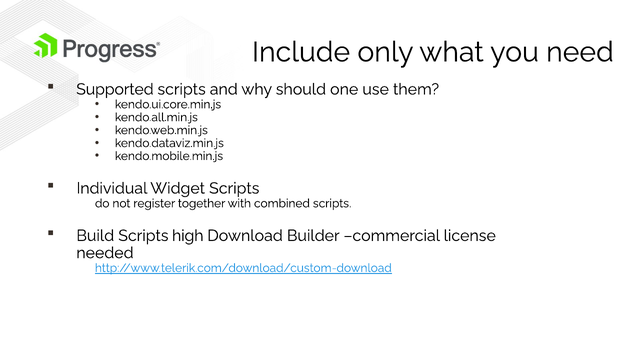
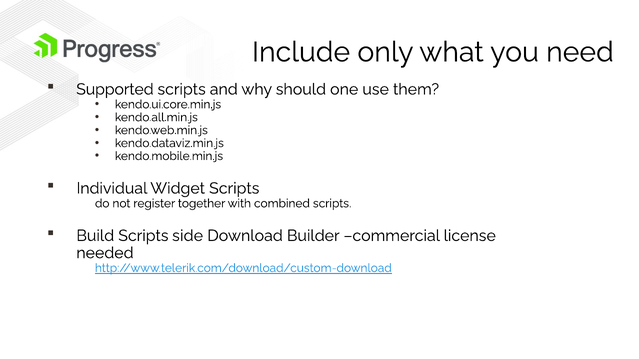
high: high -> side (188, 236)
